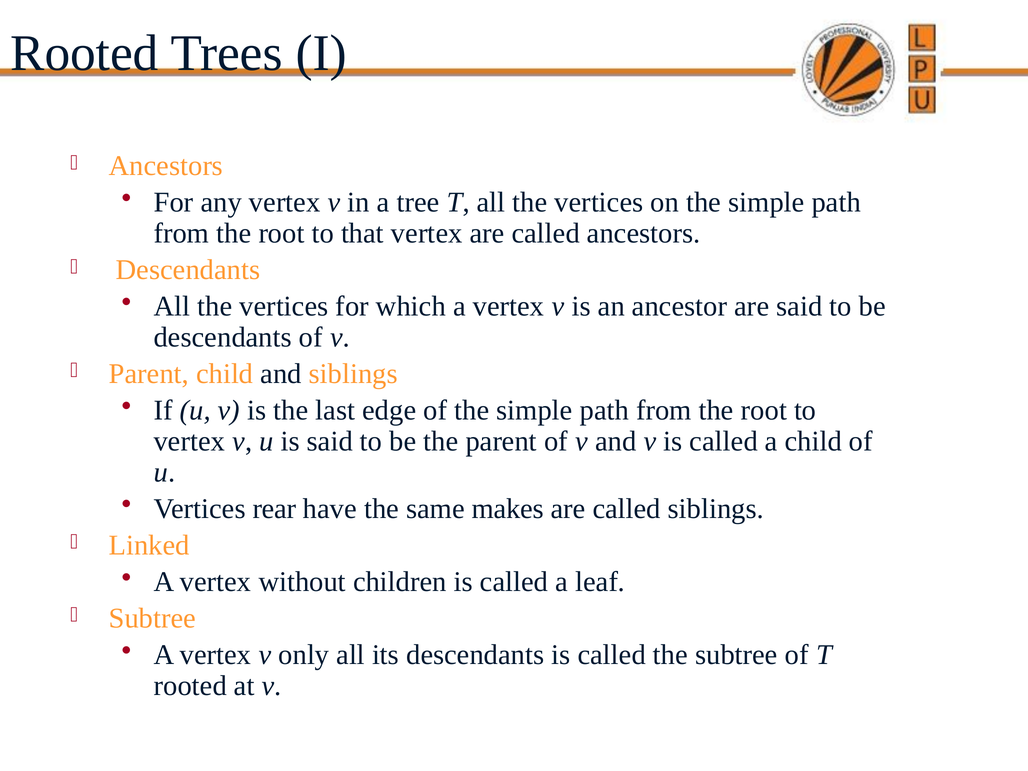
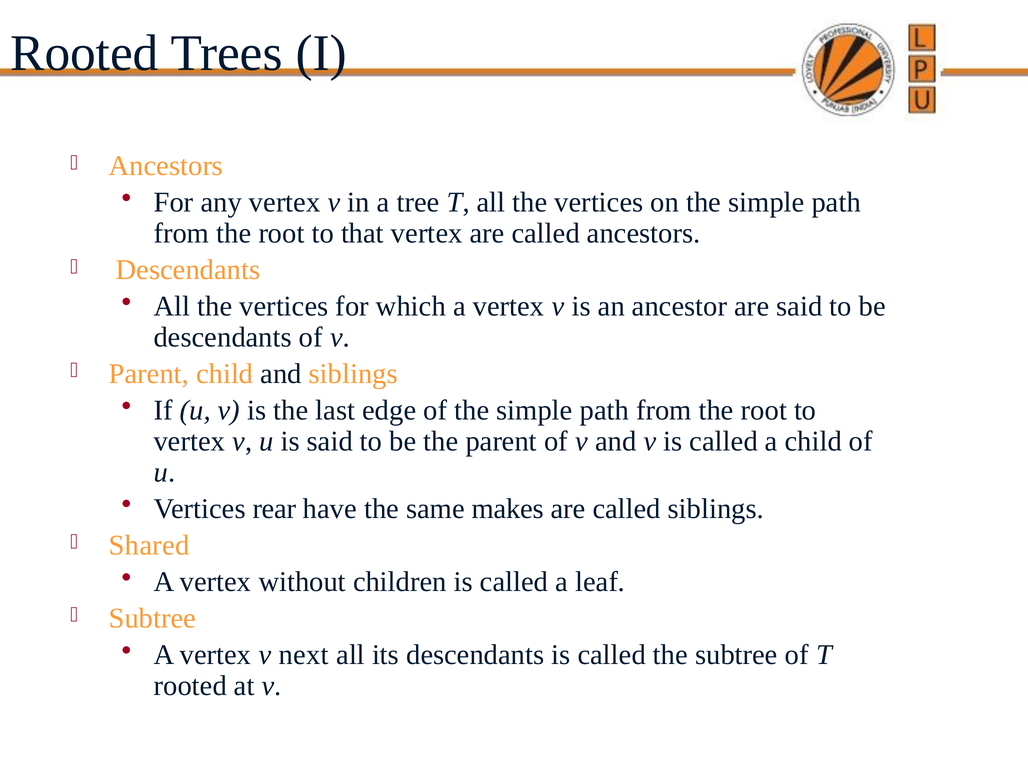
Linked: Linked -> Shared (149, 545)
only: only -> next (304, 655)
